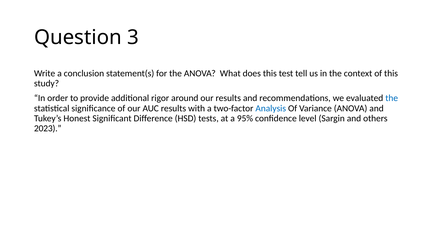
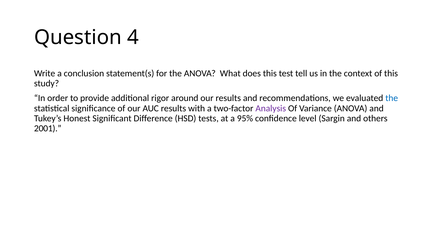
3: 3 -> 4 (133, 38)
Analysis colour: blue -> purple (271, 108)
2023: 2023 -> 2001 (48, 129)
